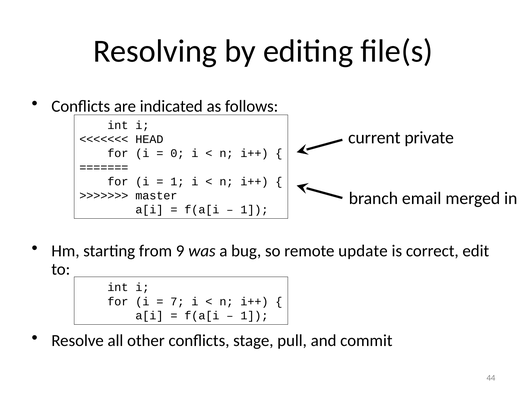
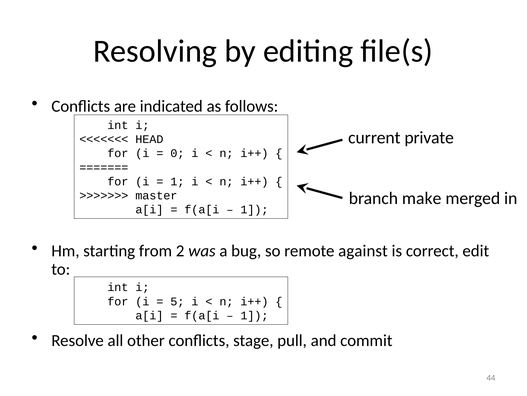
email: email -> make (422, 198)
9: 9 -> 2 (180, 251)
update: update -> against (363, 251)
7: 7 -> 5 (177, 301)
